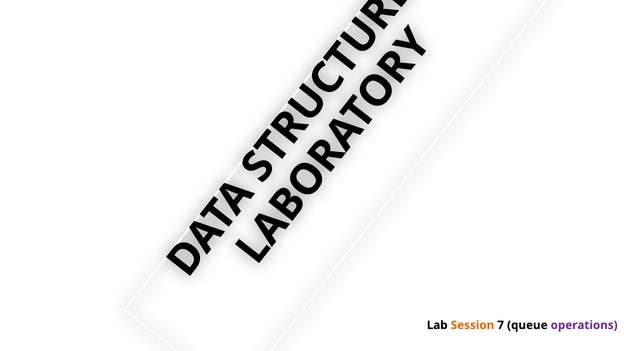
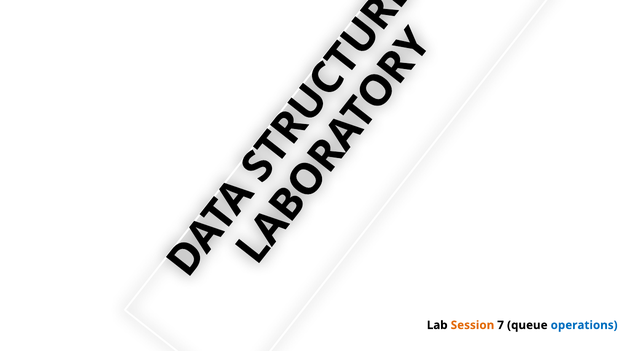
operations colour: purple -> blue (584, 325)
